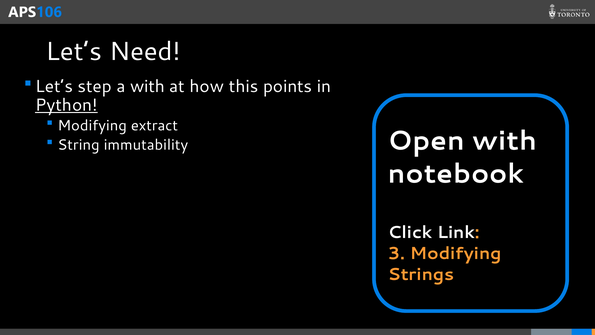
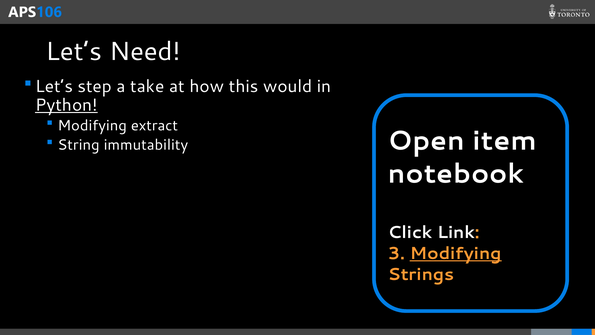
a with: with -> take (147, 86)
points: points -> would (288, 86)
Open with: with -> item (505, 141)
Modifying underline: none -> present (456, 253)
